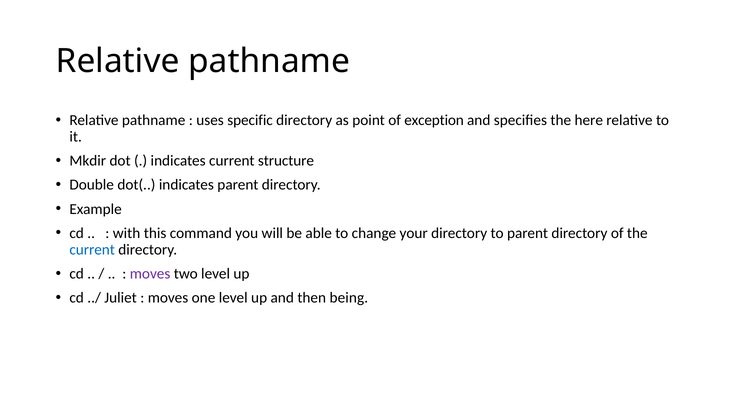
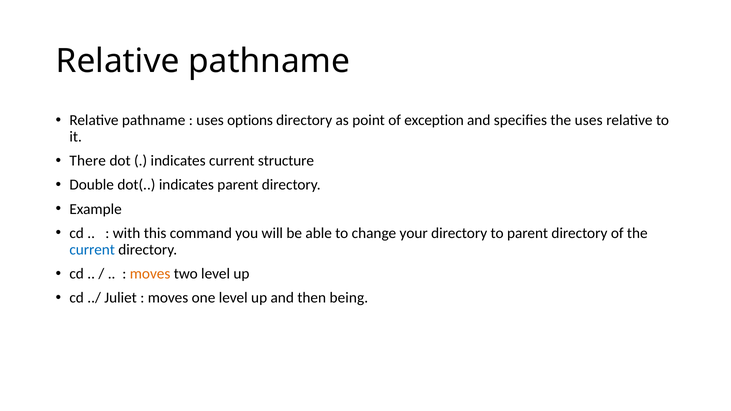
specific: specific -> options (250, 120)
the here: here -> uses (589, 120)
Mkdir: Mkdir -> There (88, 161)
moves colour: purple -> orange (150, 274)
